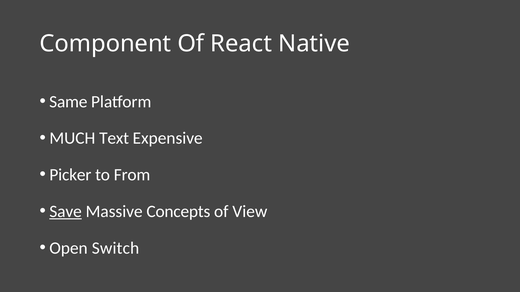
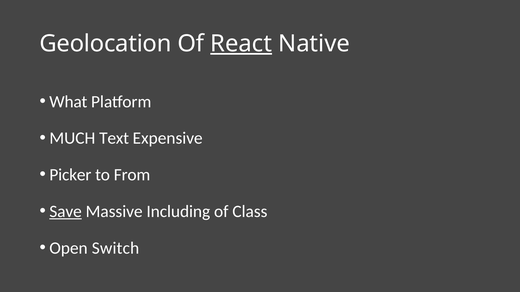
Component: Component -> Geolocation (106, 44)
React underline: none -> present (241, 44)
Same: Same -> What (68, 102)
Concepts: Concepts -> Including (178, 212)
View: View -> Class (250, 212)
